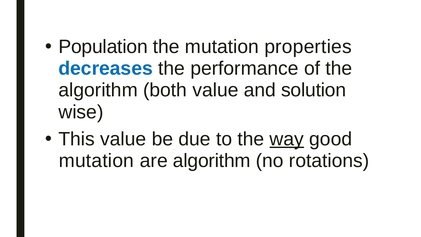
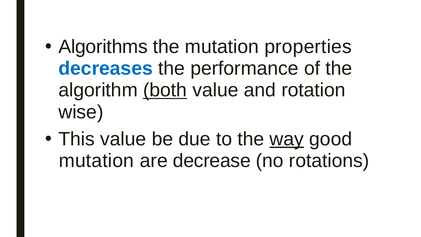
Population: Population -> Algorithms (103, 47)
both underline: none -> present (165, 90)
solution: solution -> rotation (314, 90)
are algorithm: algorithm -> decrease (212, 161)
